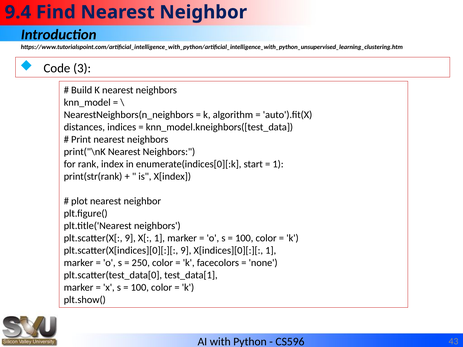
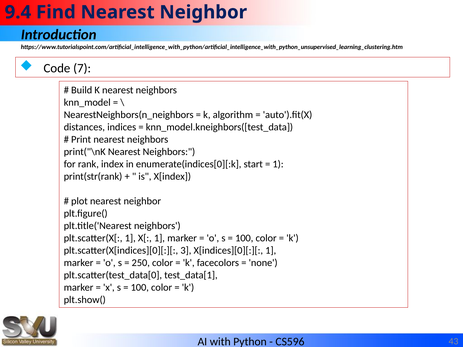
3: 3 -> 7 (82, 68)
plt.scatter(X[ 9: 9 -> 1 (130, 238)
plt.scatter(X[indices][0][:][ 9: 9 -> 3 (186, 251)
